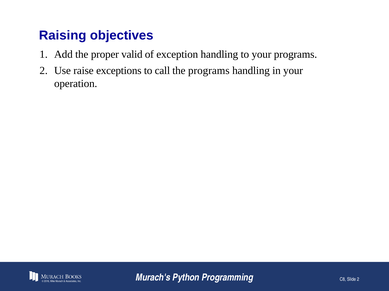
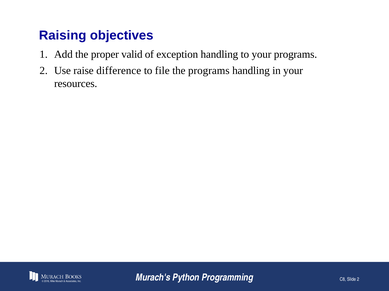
exceptions: exceptions -> difference (119, 71)
call: call -> file (162, 71)
operation: operation -> resources (76, 84)
